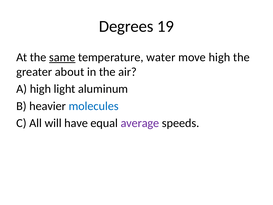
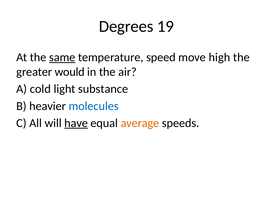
water: water -> speed (161, 57)
about: about -> would (70, 72)
A high: high -> cold (40, 89)
aluminum: aluminum -> substance (103, 89)
have underline: none -> present (76, 123)
average colour: purple -> orange (140, 123)
